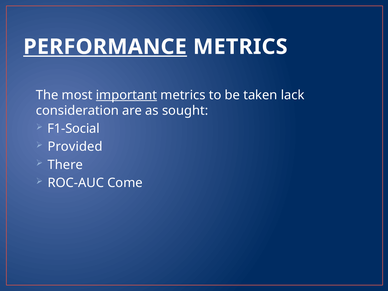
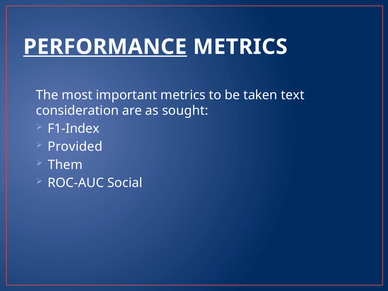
important underline: present -> none (126, 95)
lack: lack -> text (293, 95)
F1-Social: F1-Social -> F1-Index (74, 129)
There: There -> Them (65, 165)
Come: Come -> Social (125, 183)
